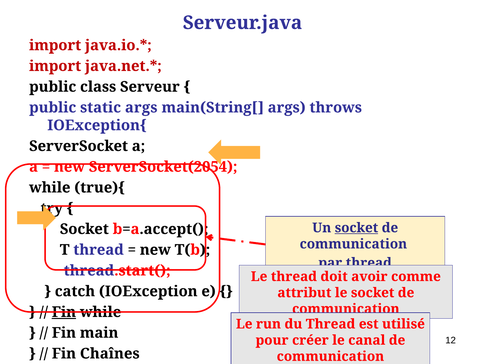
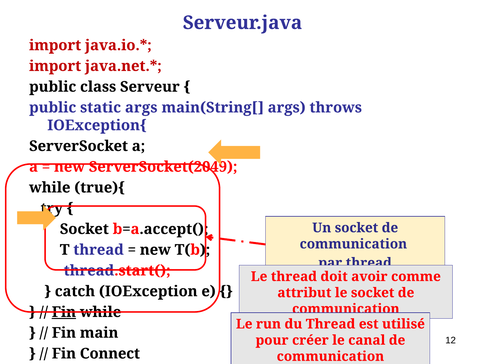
ServerSocket(2054: ServerSocket(2054 -> ServerSocket(2049 (163, 167)
socket underline: present -> none (356, 228)
Chaînes: Chaînes -> Connect (110, 353)
